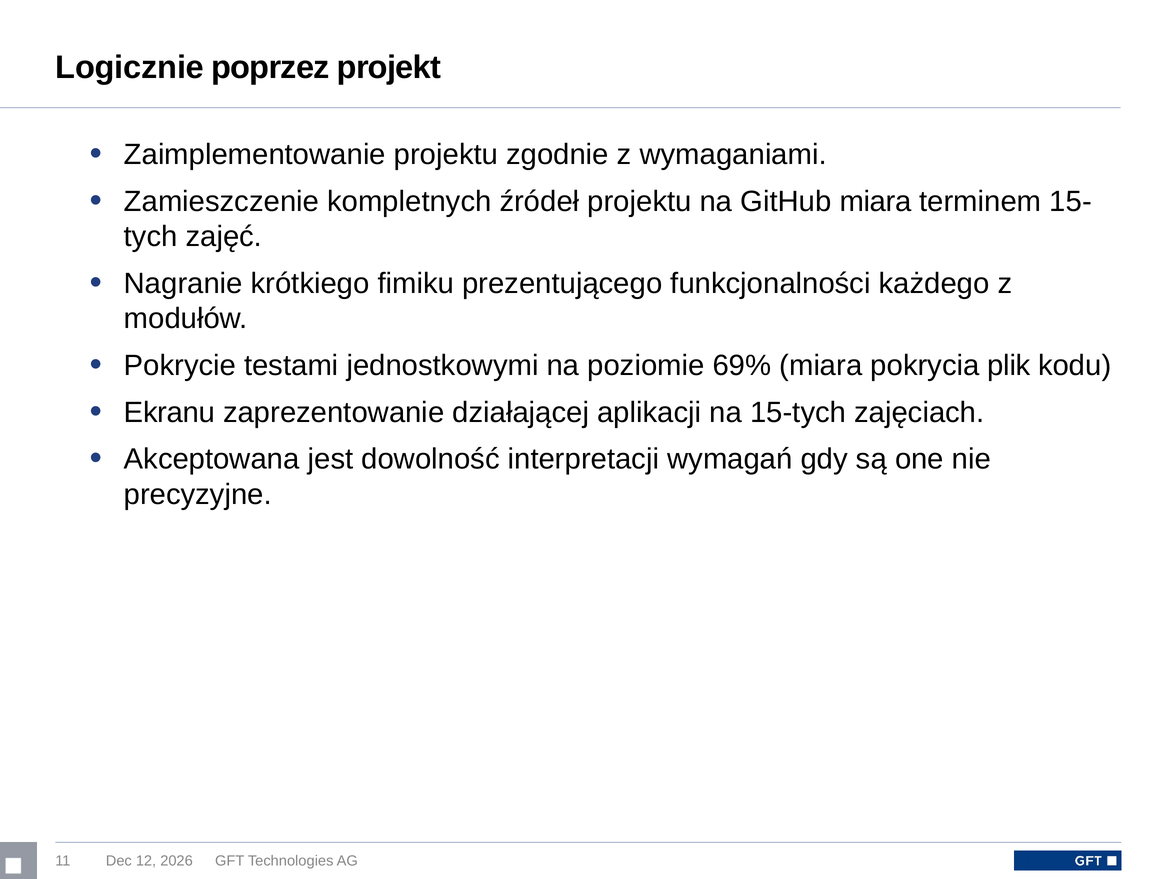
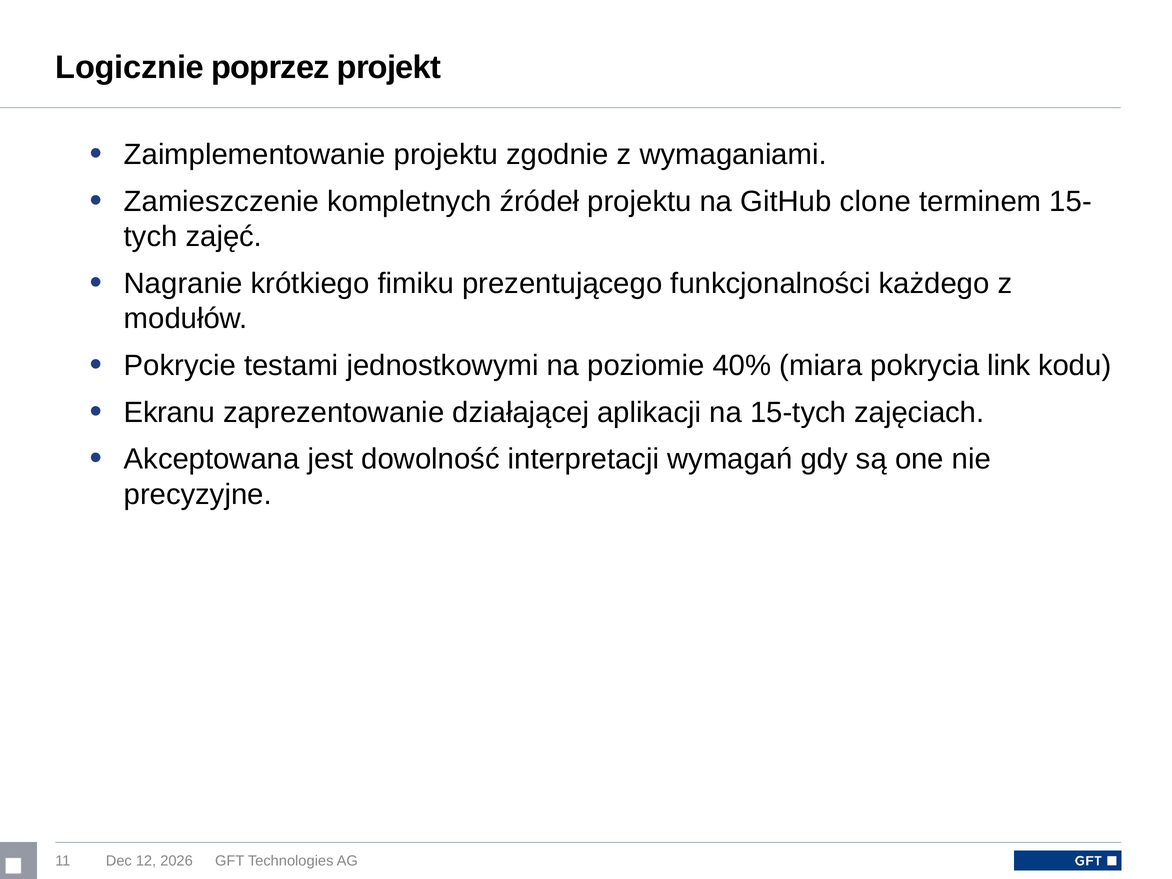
GitHub miara: miara -> clone (875, 201)
69%: 69% -> 40% (742, 366)
plik: plik -> link (1009, 366)
